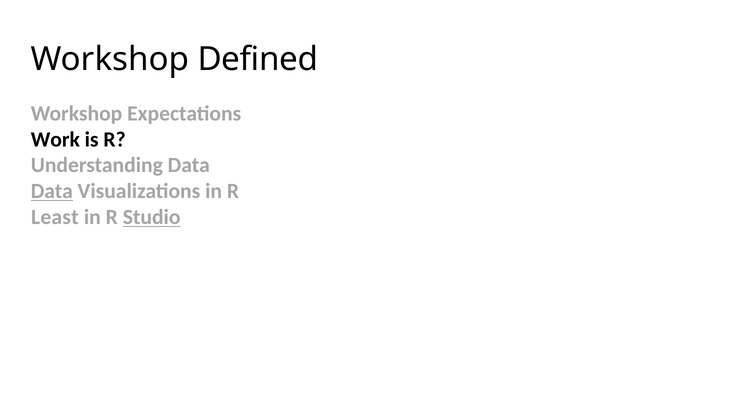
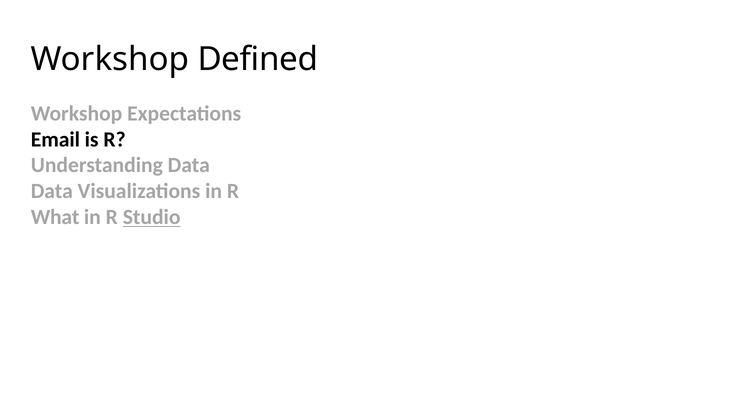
Work: Work -> Email (55, 139)
Data underline: present -> none (52, 191)
Least: Least -> What (55, 217)
